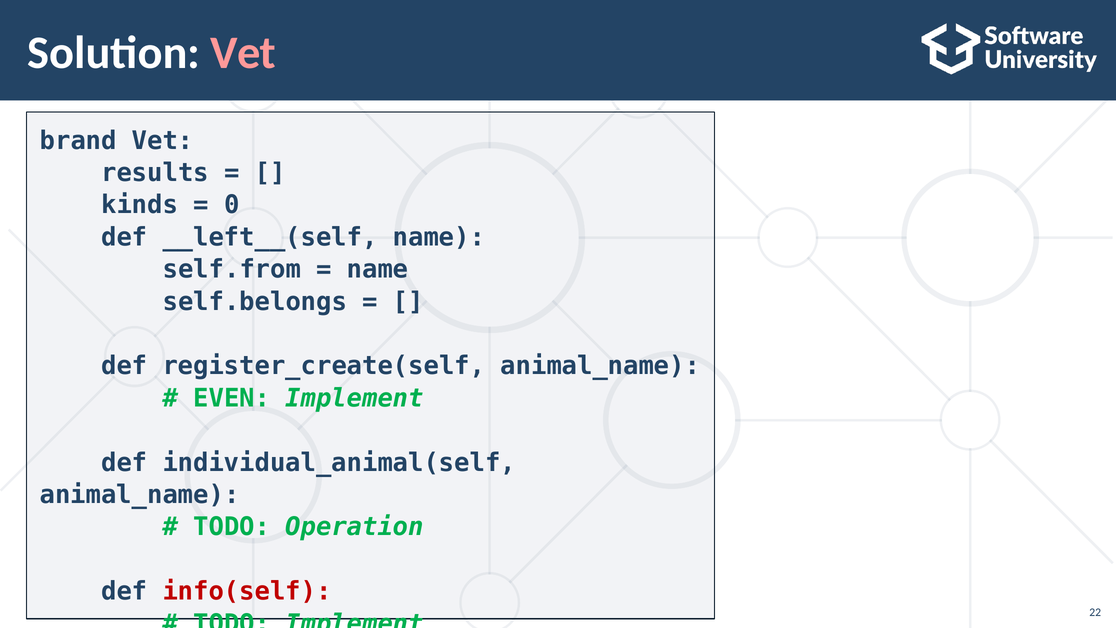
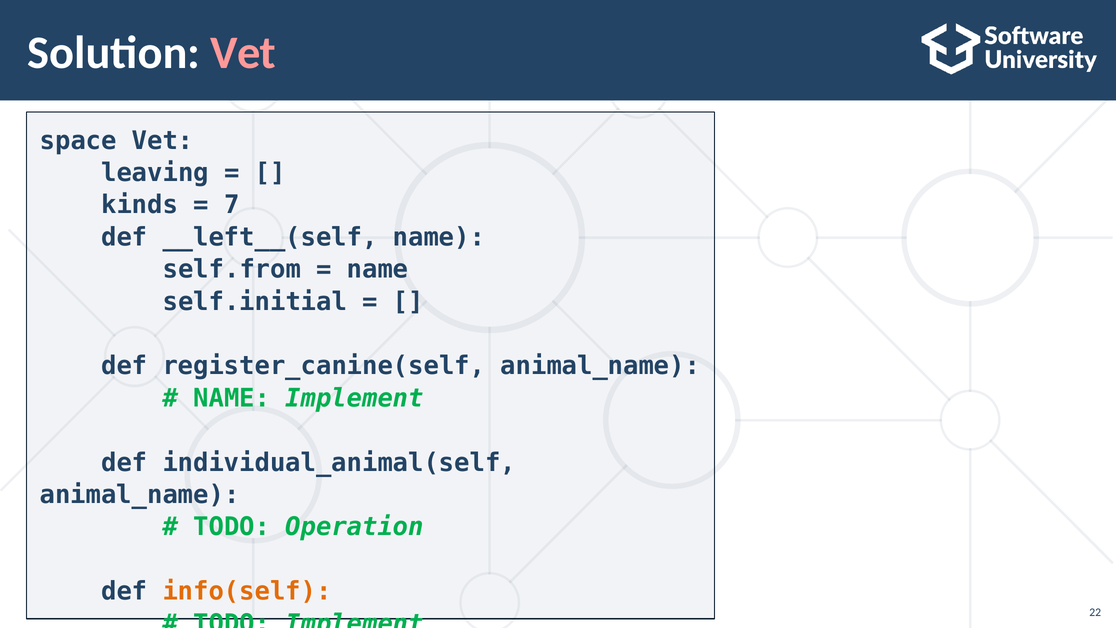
brand: brand -> space (78, 141)
results: results -> leaving (155, 173)
0: 0 -> 7 (232, 205)
self.belongs: self.belongs -> self.initial (255, 301)
register_create(self: register_create(self -> register_canine(self (324, 366)
EVEN: EVEN -> NAME (232, 398)
info(self colour: red -> orange (247, 591)
